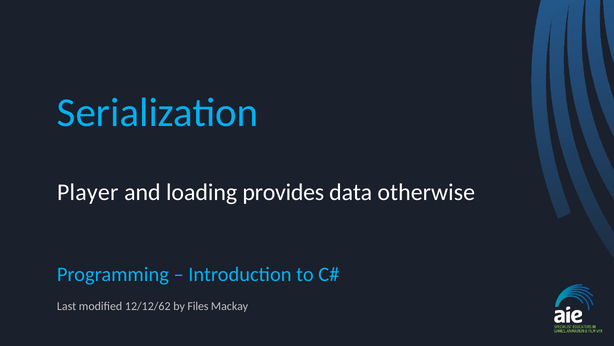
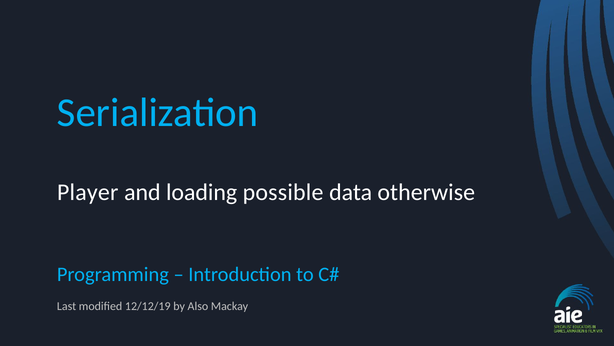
provides: provides -> possible (283, 192)
12/12/62: 12/12/62 -> 12/12/19 (148, 306)
Files: Files -> Also (198, 306)
